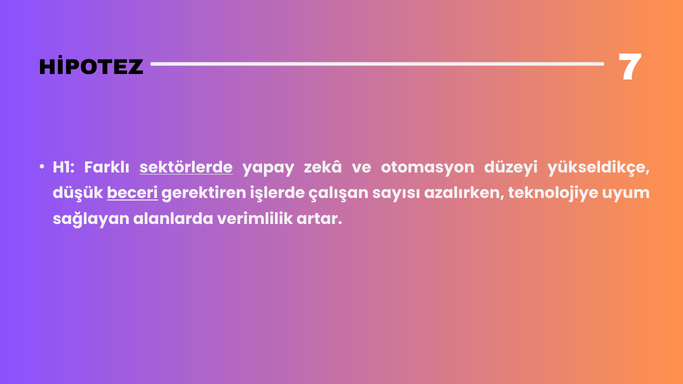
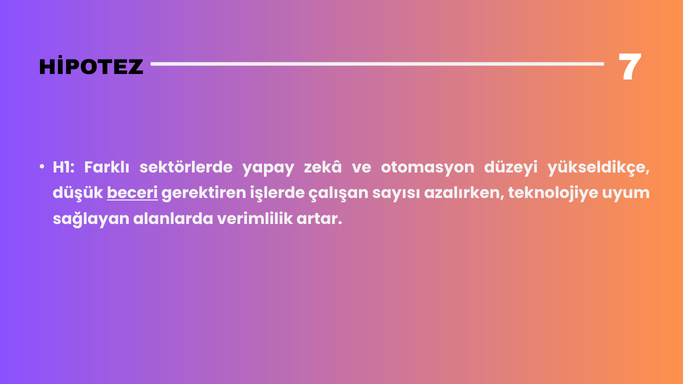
sektörlerde underline: present -> none (186, 167)
